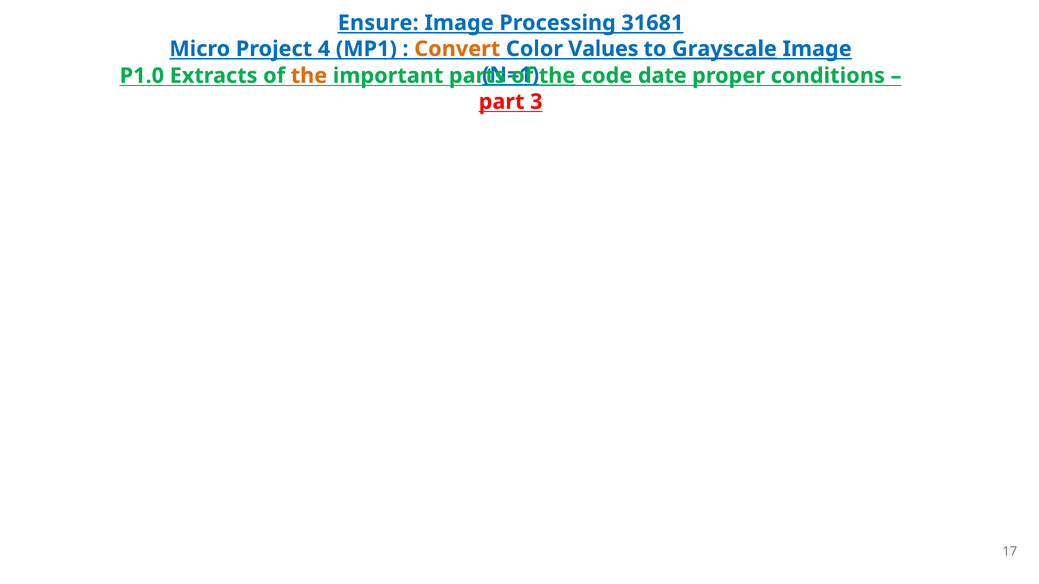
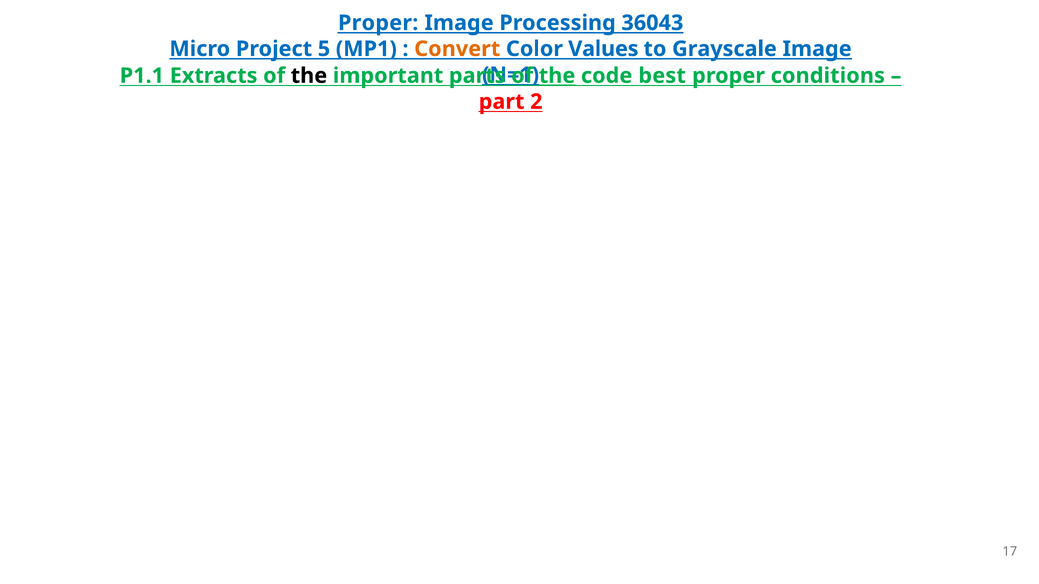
Ensure: Ensure -> Proper (378, 23)
31681: 31681 -> 36043 (652, 23)
4: 4 -> 5 (324, 49)
Grayscale underline: present -> none (724, 49)
P1.0: P1.0 -> P1.1 (142, 76)
the colour: orange -> black (309, 76)
date: date -> best (662, 76)
3: 3 -> 2 (536, 102)
